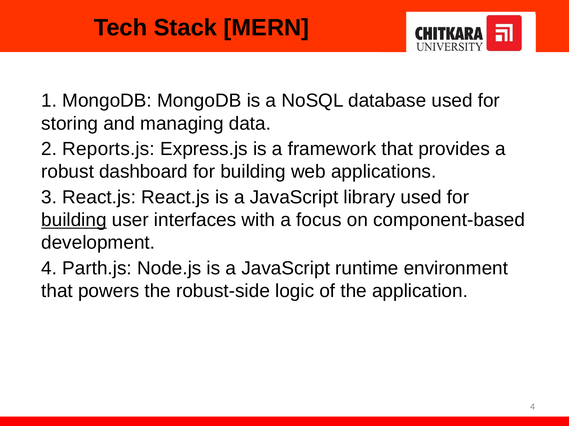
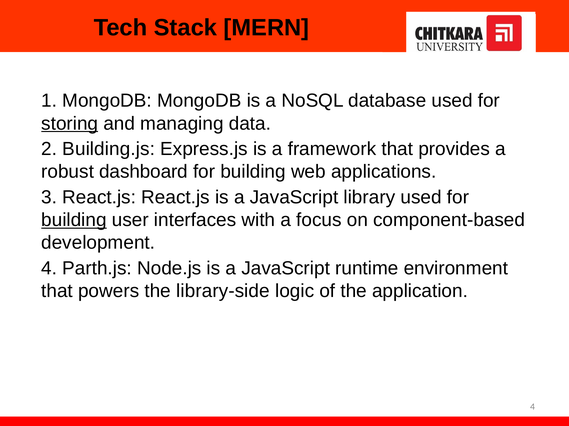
storing underline: none -> present (70, 124)
Reports.js: Reports.js -> Building.js (109, 149)
robust-side: robust-side -> library-side (223, 292)
